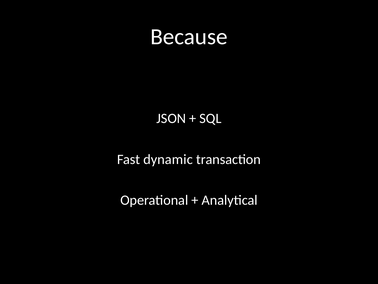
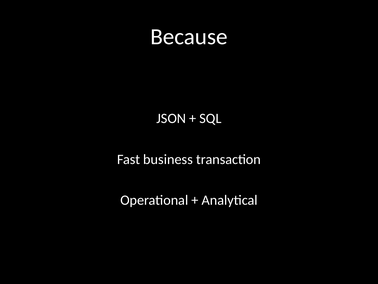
dynamic: dynamic -> business (168, 159)
